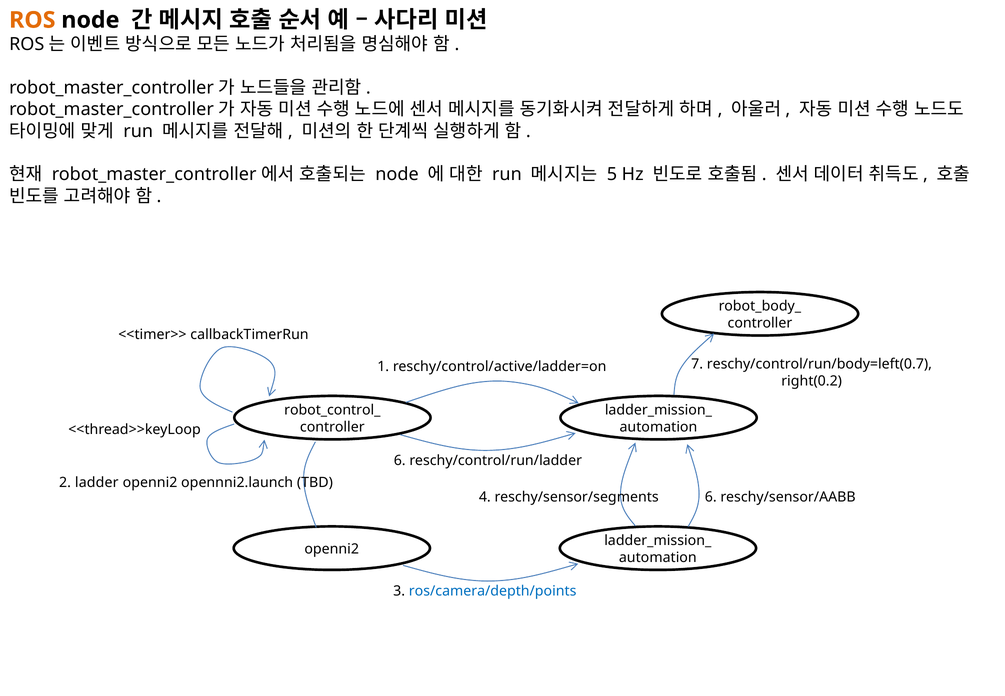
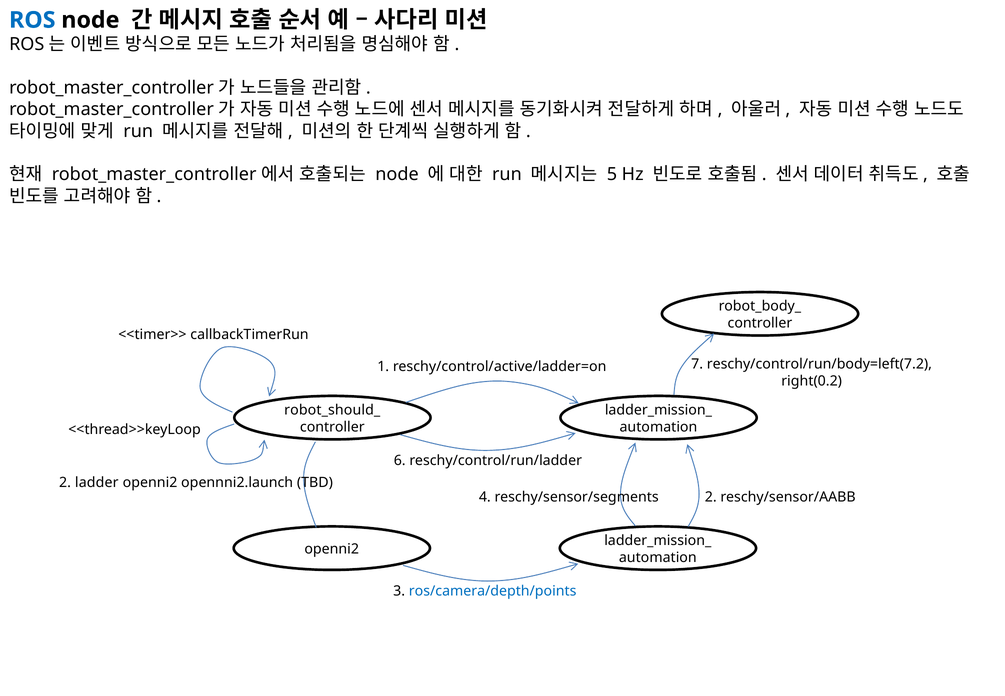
ROS colour: orange -> blue (32, 20)
reschy/control/run/body=left(0.7: reschy/control/run/body=left(0.7 -> reschy/control/run/body=left(7.2 (819, 364)
robot_control_: robot_control_ -> robot_should_ (332, 410)
reschy/sensor/segments 6: 6 -> 2 (711, 497)
